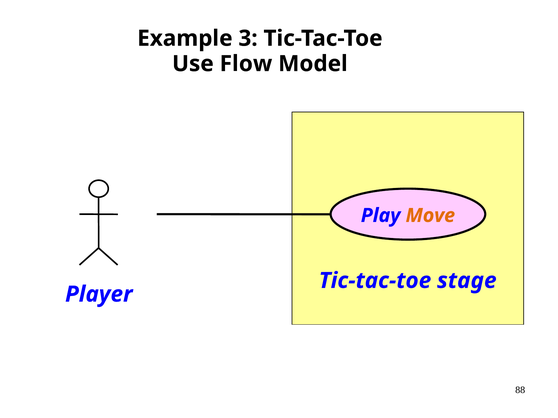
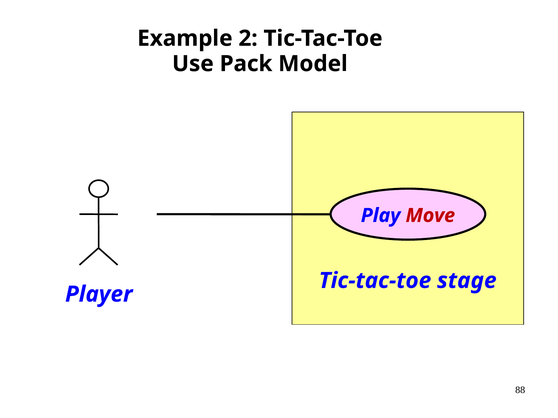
3: 3 -> 2 (248, 38)
Flow: Flow -> Pack (246, 64)
Move colour: orange -> red (430, 216)
